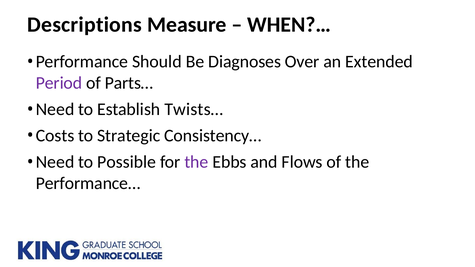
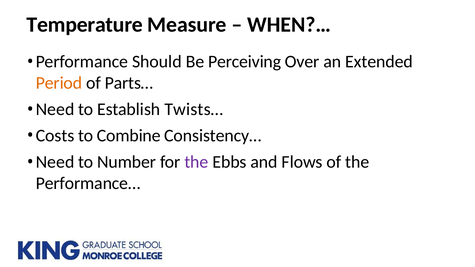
Descriptions: Descriptions -> Temperature (85, 25)
Diagnoses: Diagnoses -> Perceiving (245, 62)
Period colour: purple -> orange (59, 83)
Strategic: Strategic -> Combine (129, 136)
Possible: Possible -> Number (127, 162)
